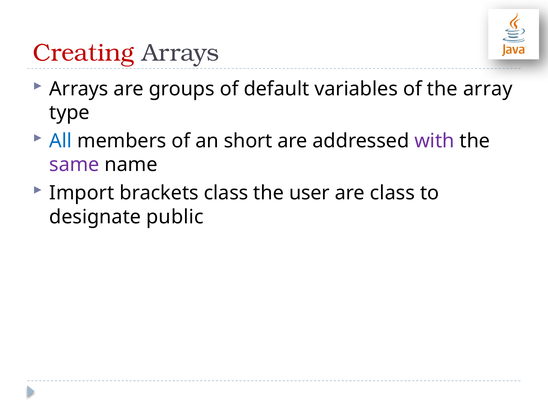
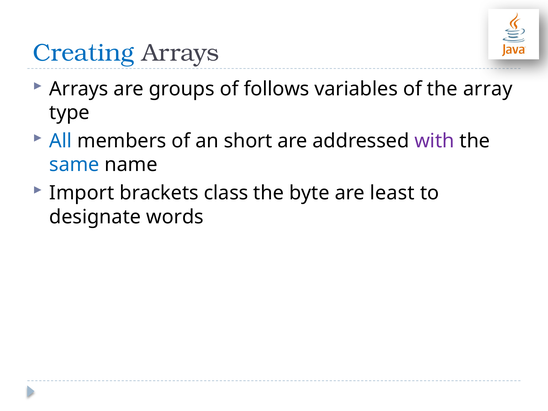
Creating colour: red -> blue (83, 53)
default: default -> follows (277, 89)
same colour: purple -> blue (74, 165)
user: user -> byte (309, 193)
are class: class -> least (392, 193)
public: public -> words (175, 217)
